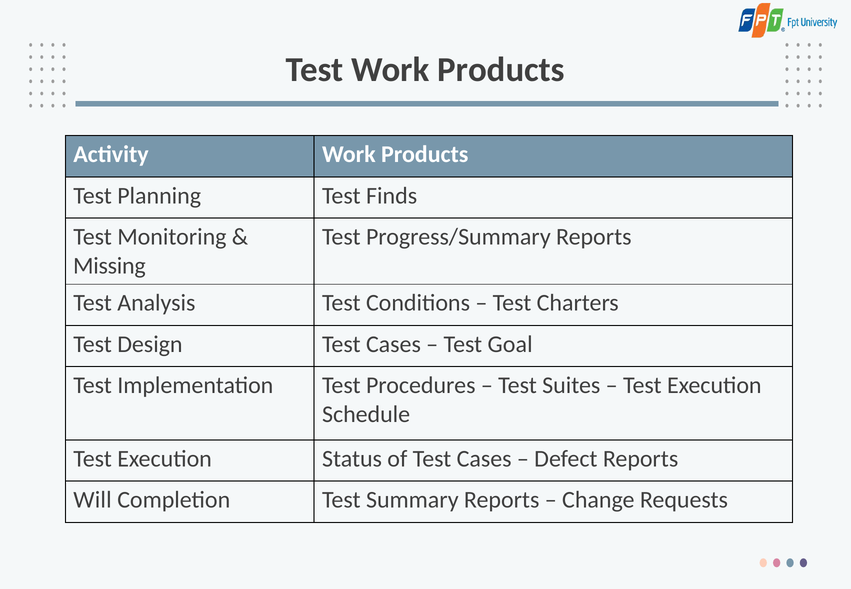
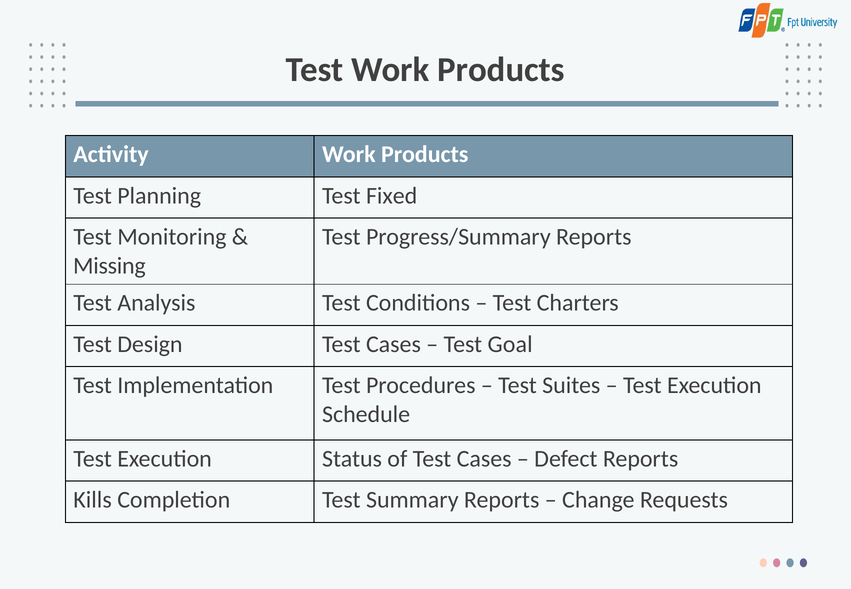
Finds: Finds -> Fixed (392, 196)
Will: Will -> Kills (93, 500)
